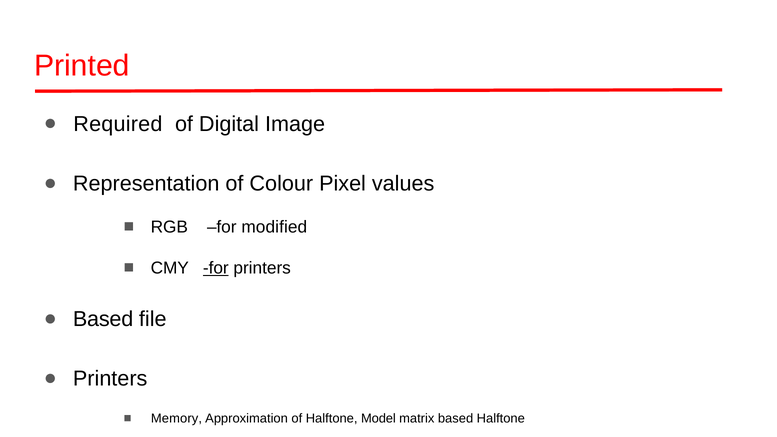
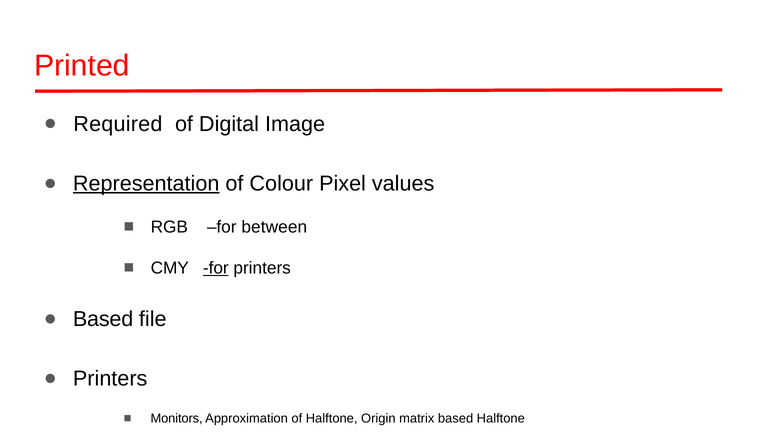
Representation underline: none -> present (146, 184)
modified: modified -> between (274, 227)
Memory: Memory -> Monitors (177, 419)
Model: Model -> Origin (378, 419)
